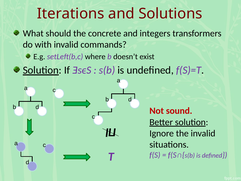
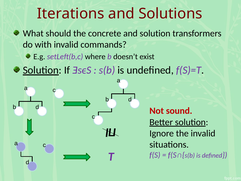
and integers: integers -> solution (155, 33)
